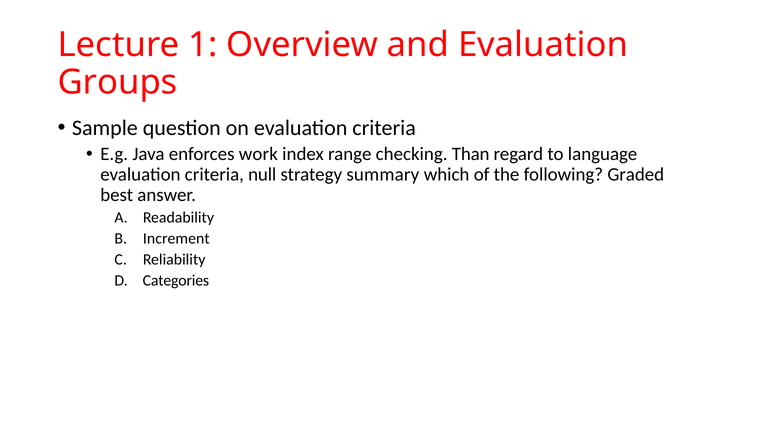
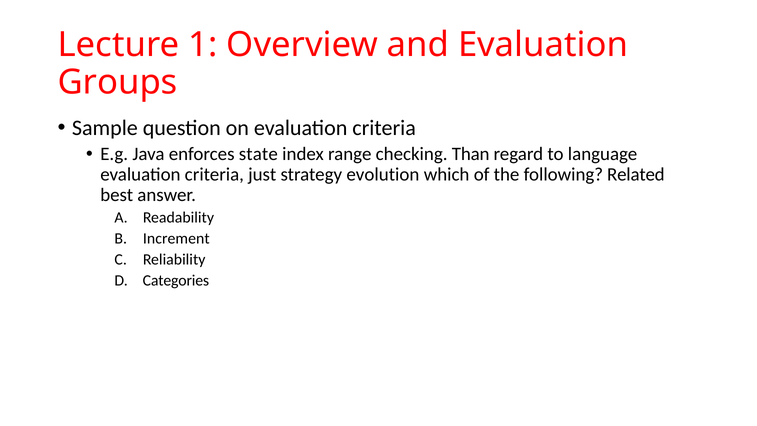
work: work -> state (258, 154)
null: null -> just (262, 175)
summary: summary -> evolution (383, 175)
Graded: Graded -> Related (636, 175)
